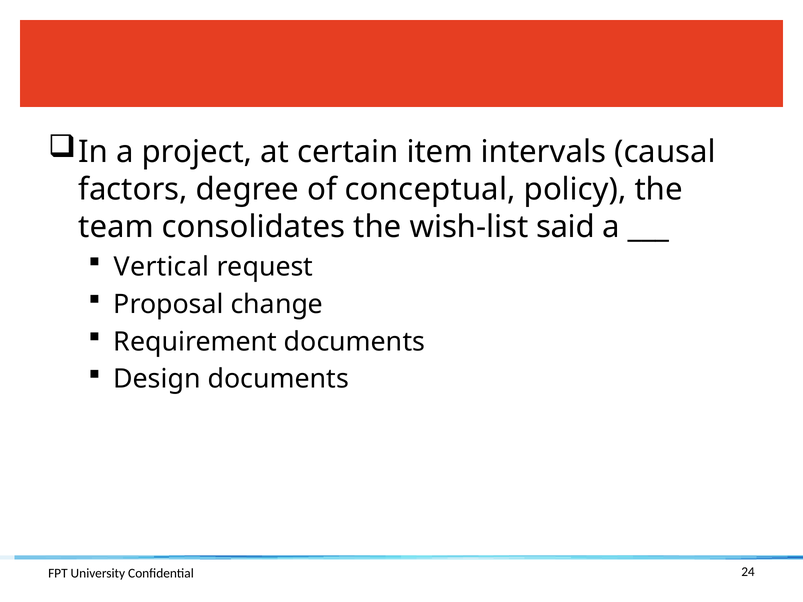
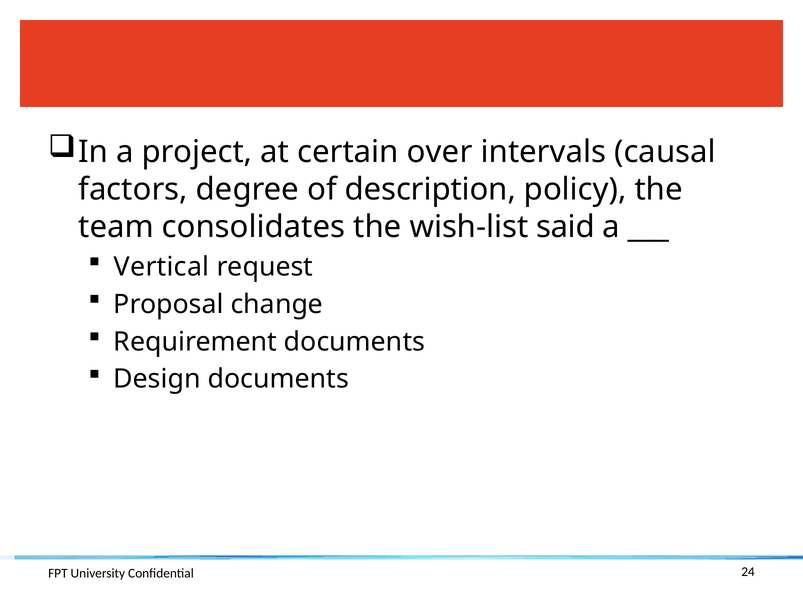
item: item -> over (440, 152)
conceptual: conceptual -> description (430, 190)
